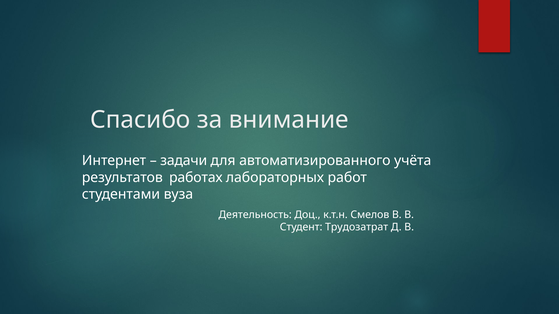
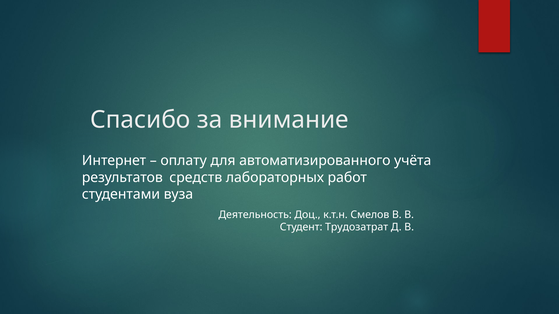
задачи: задачи -> оплату (184, 161)
работах: работах -> средств (196, 178)
